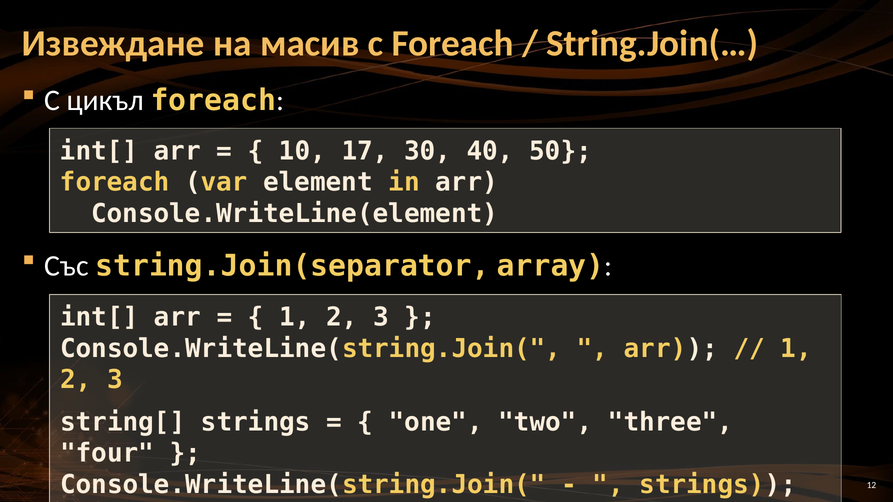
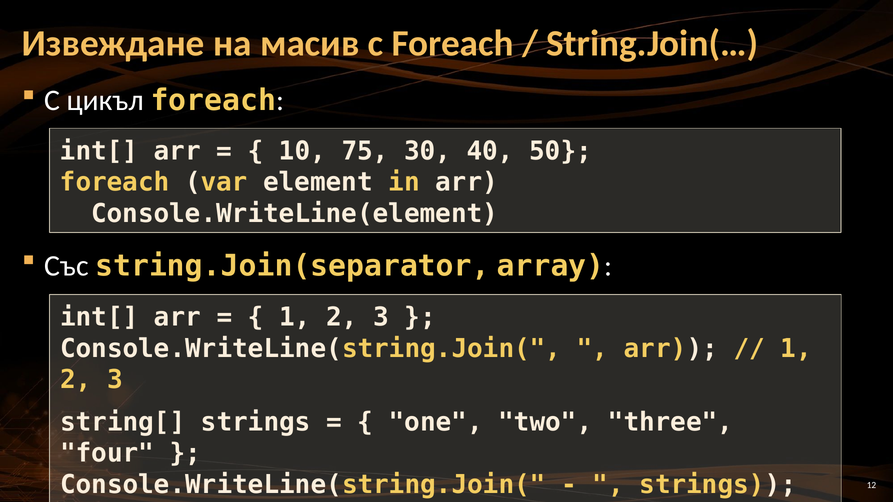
17: 17 -> 75 (365, 151)
